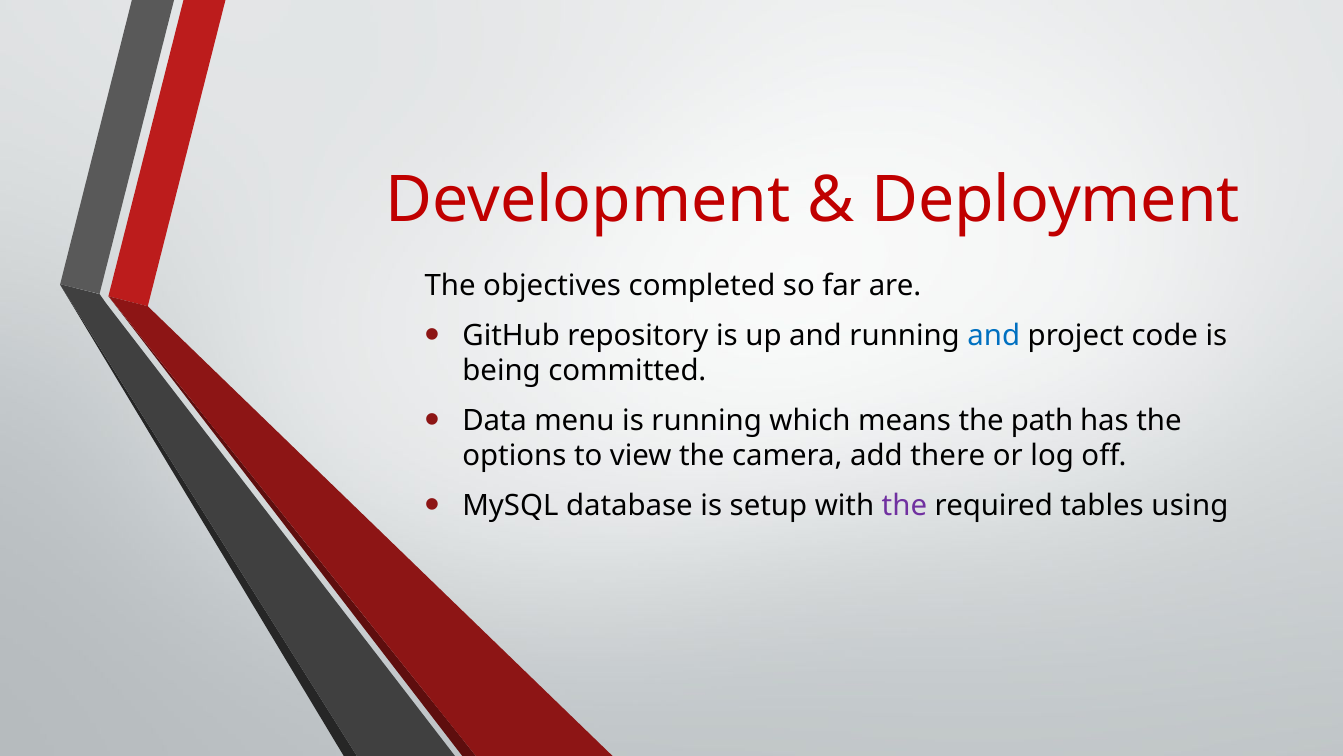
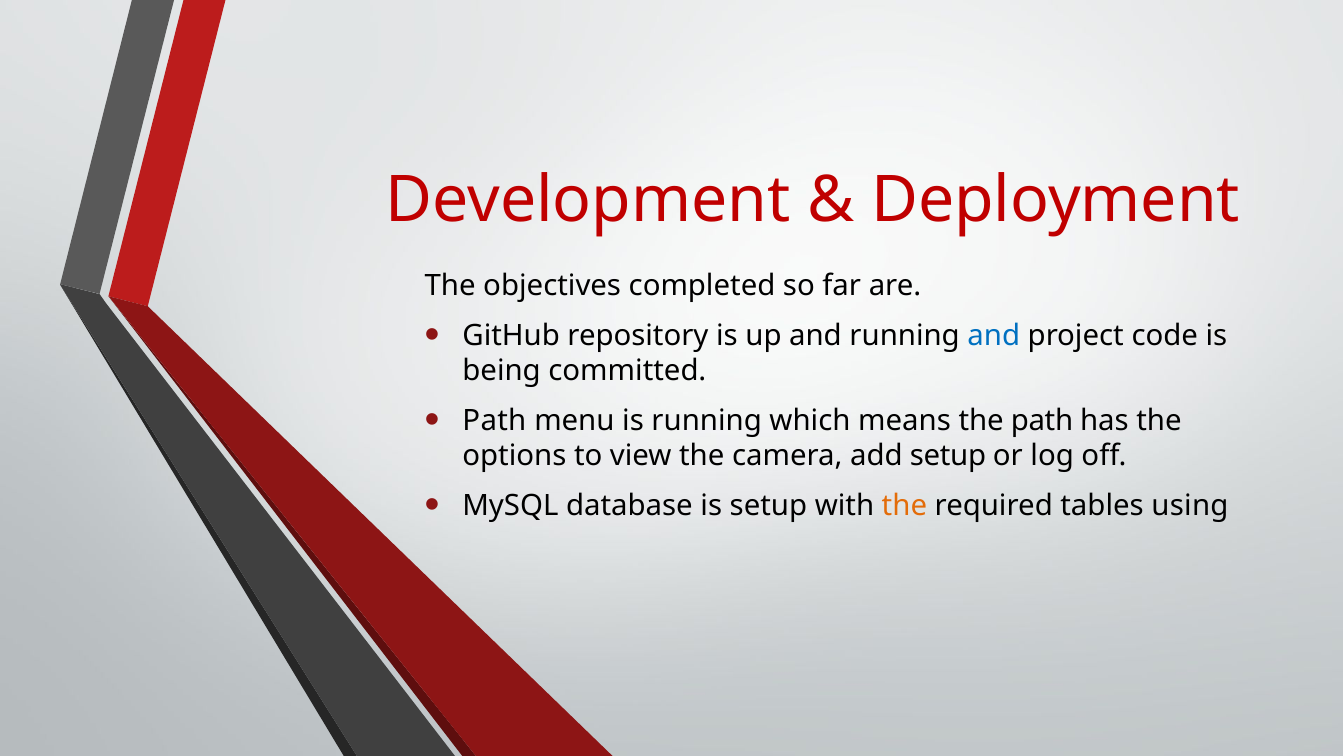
Data: Data -> Path (494, 420)
add there: there -> setup (948, 455)
the colour: purple -> orange (904, 505)
